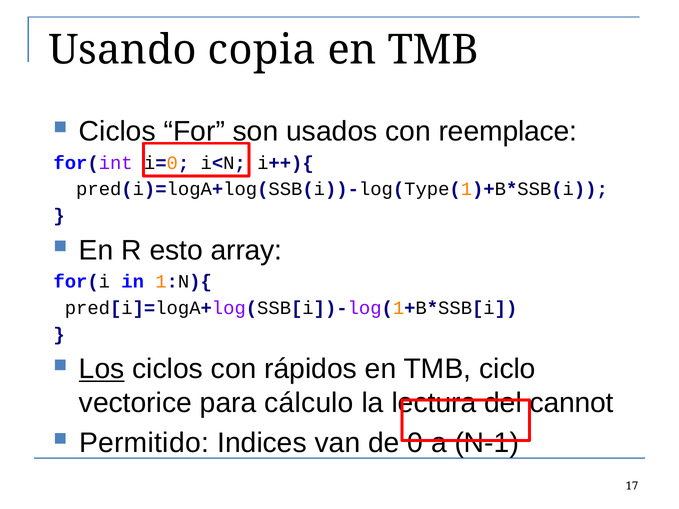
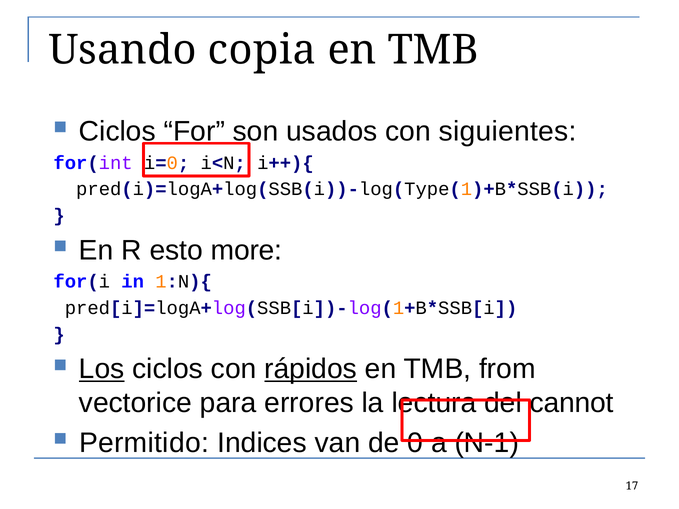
reemplace: reemplace -> siguientes (508, 131)
array: array -> more (246, 250)
rápidos underline: none -> present (311, 369)
ciclo: ciclo -> from (507, 369)
cálculo: cálculo -> errores (309, 403)
